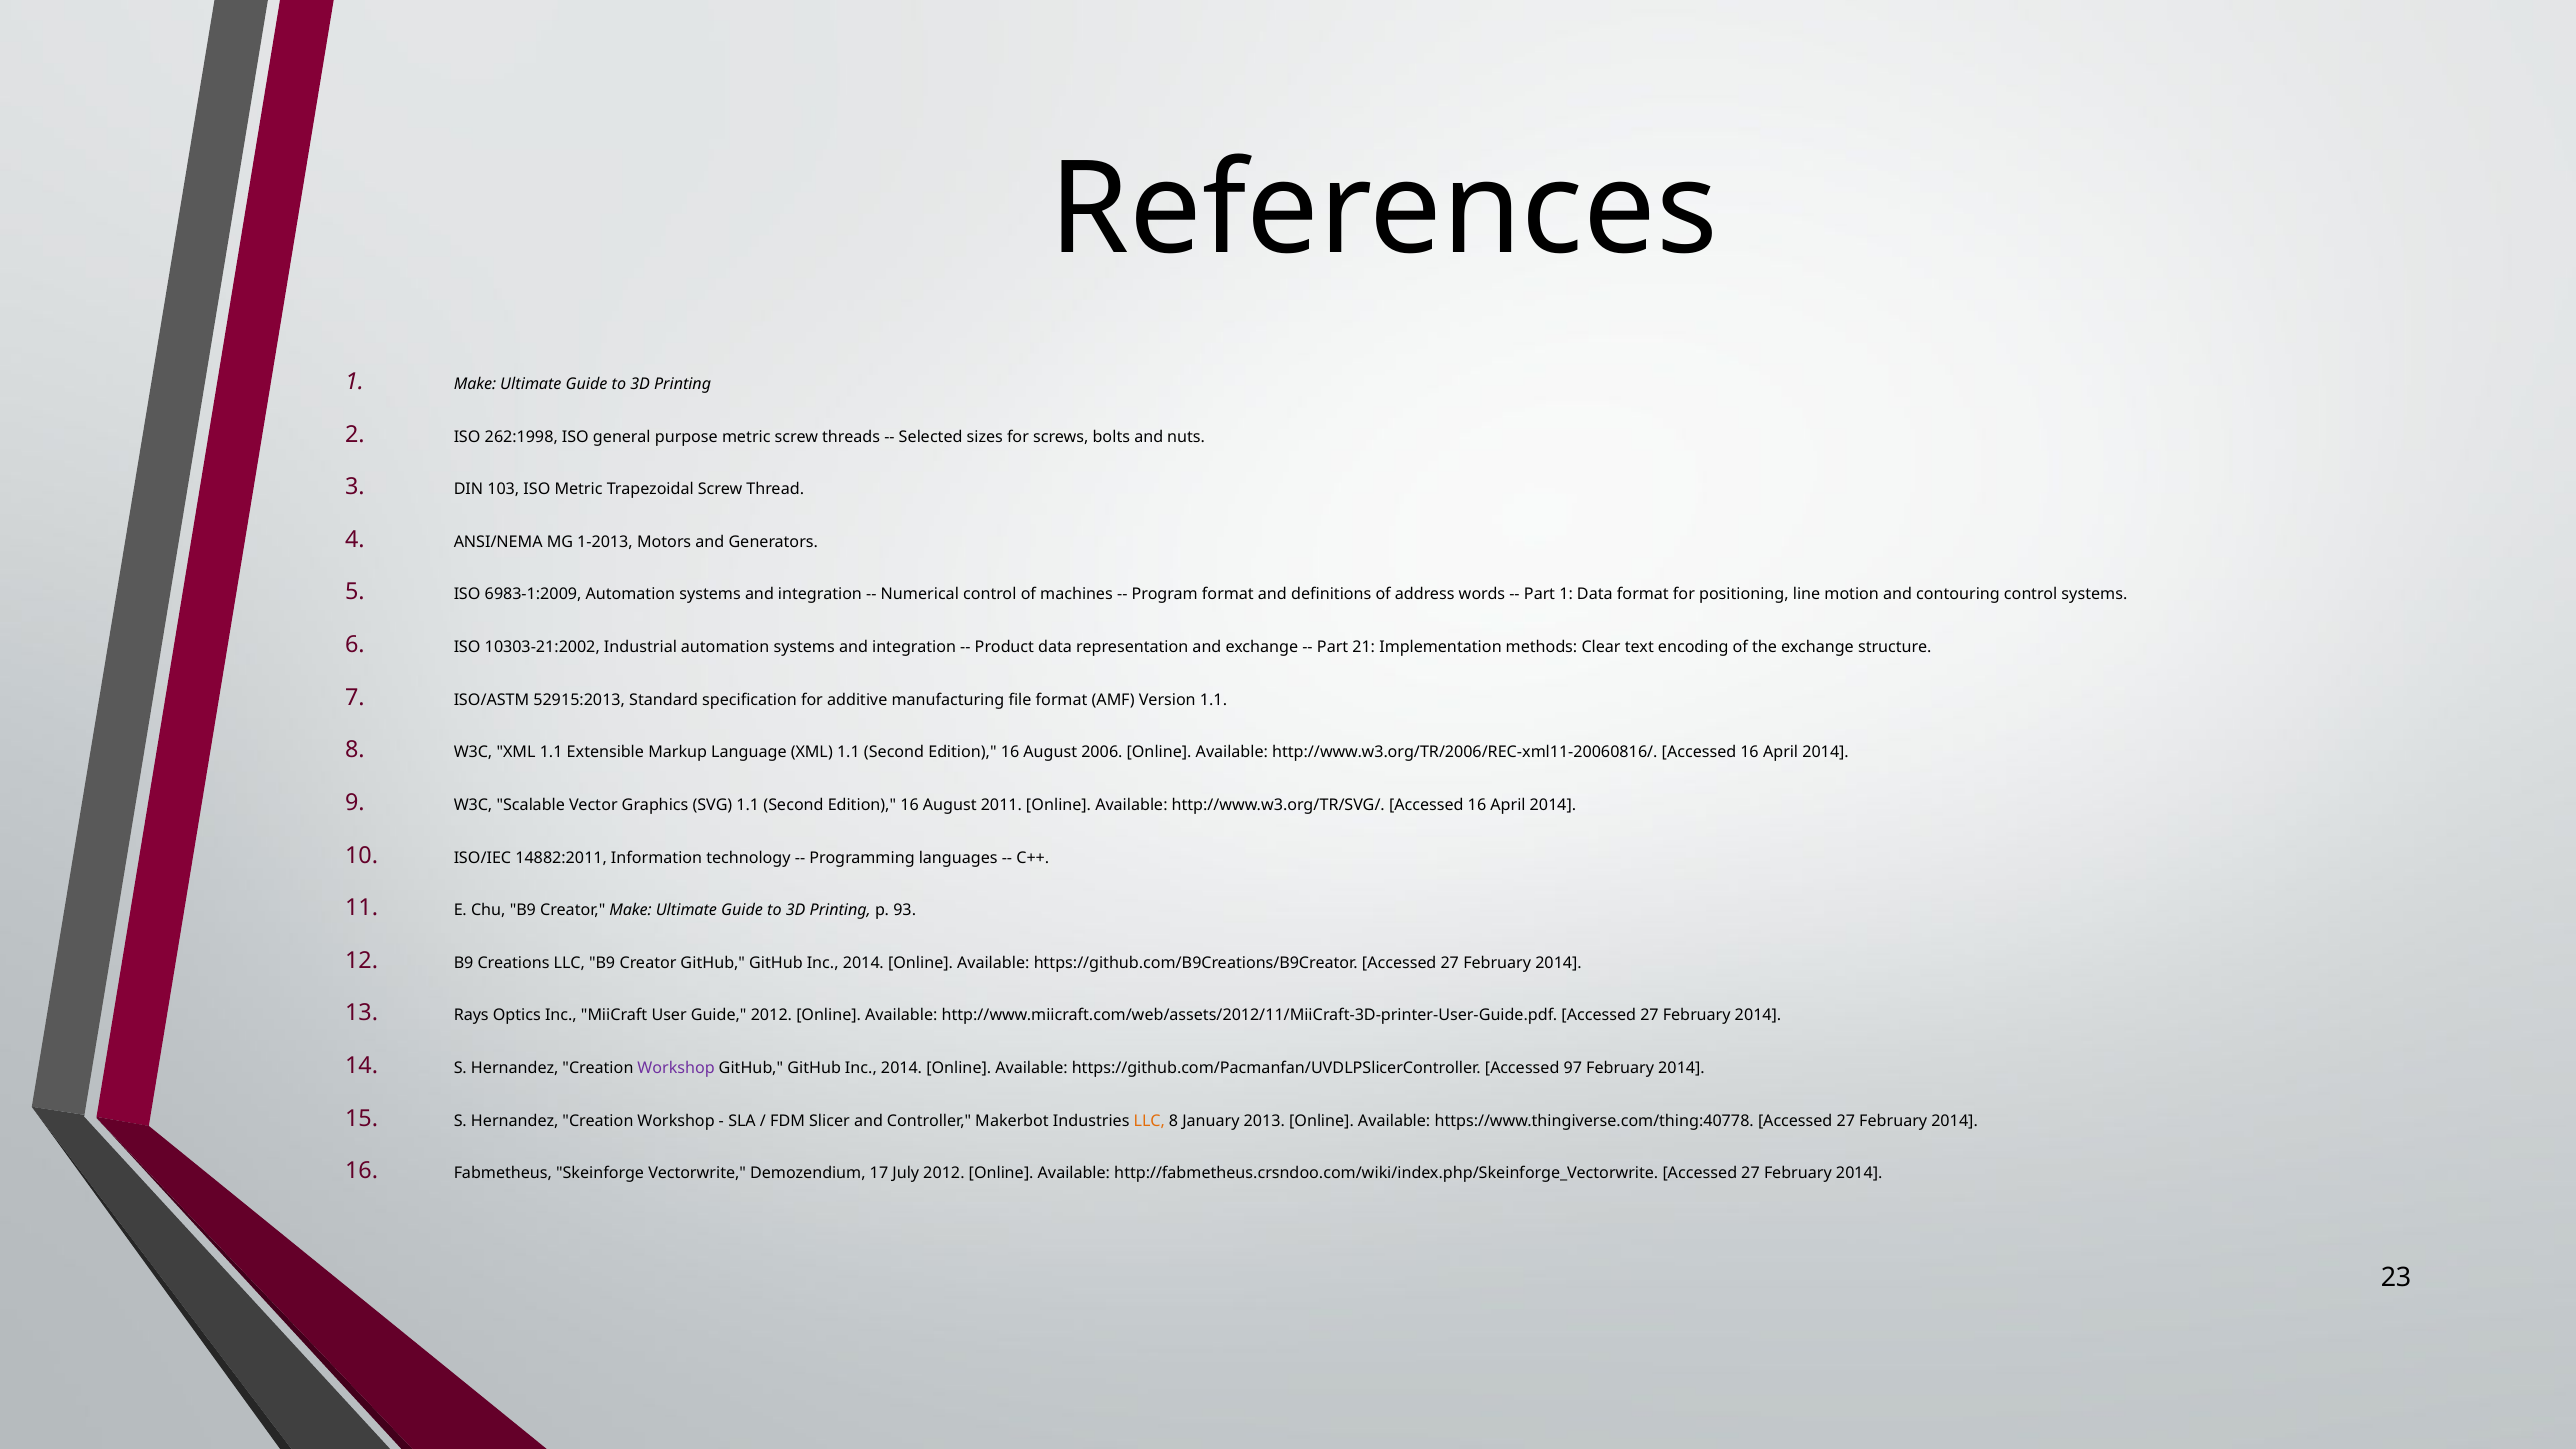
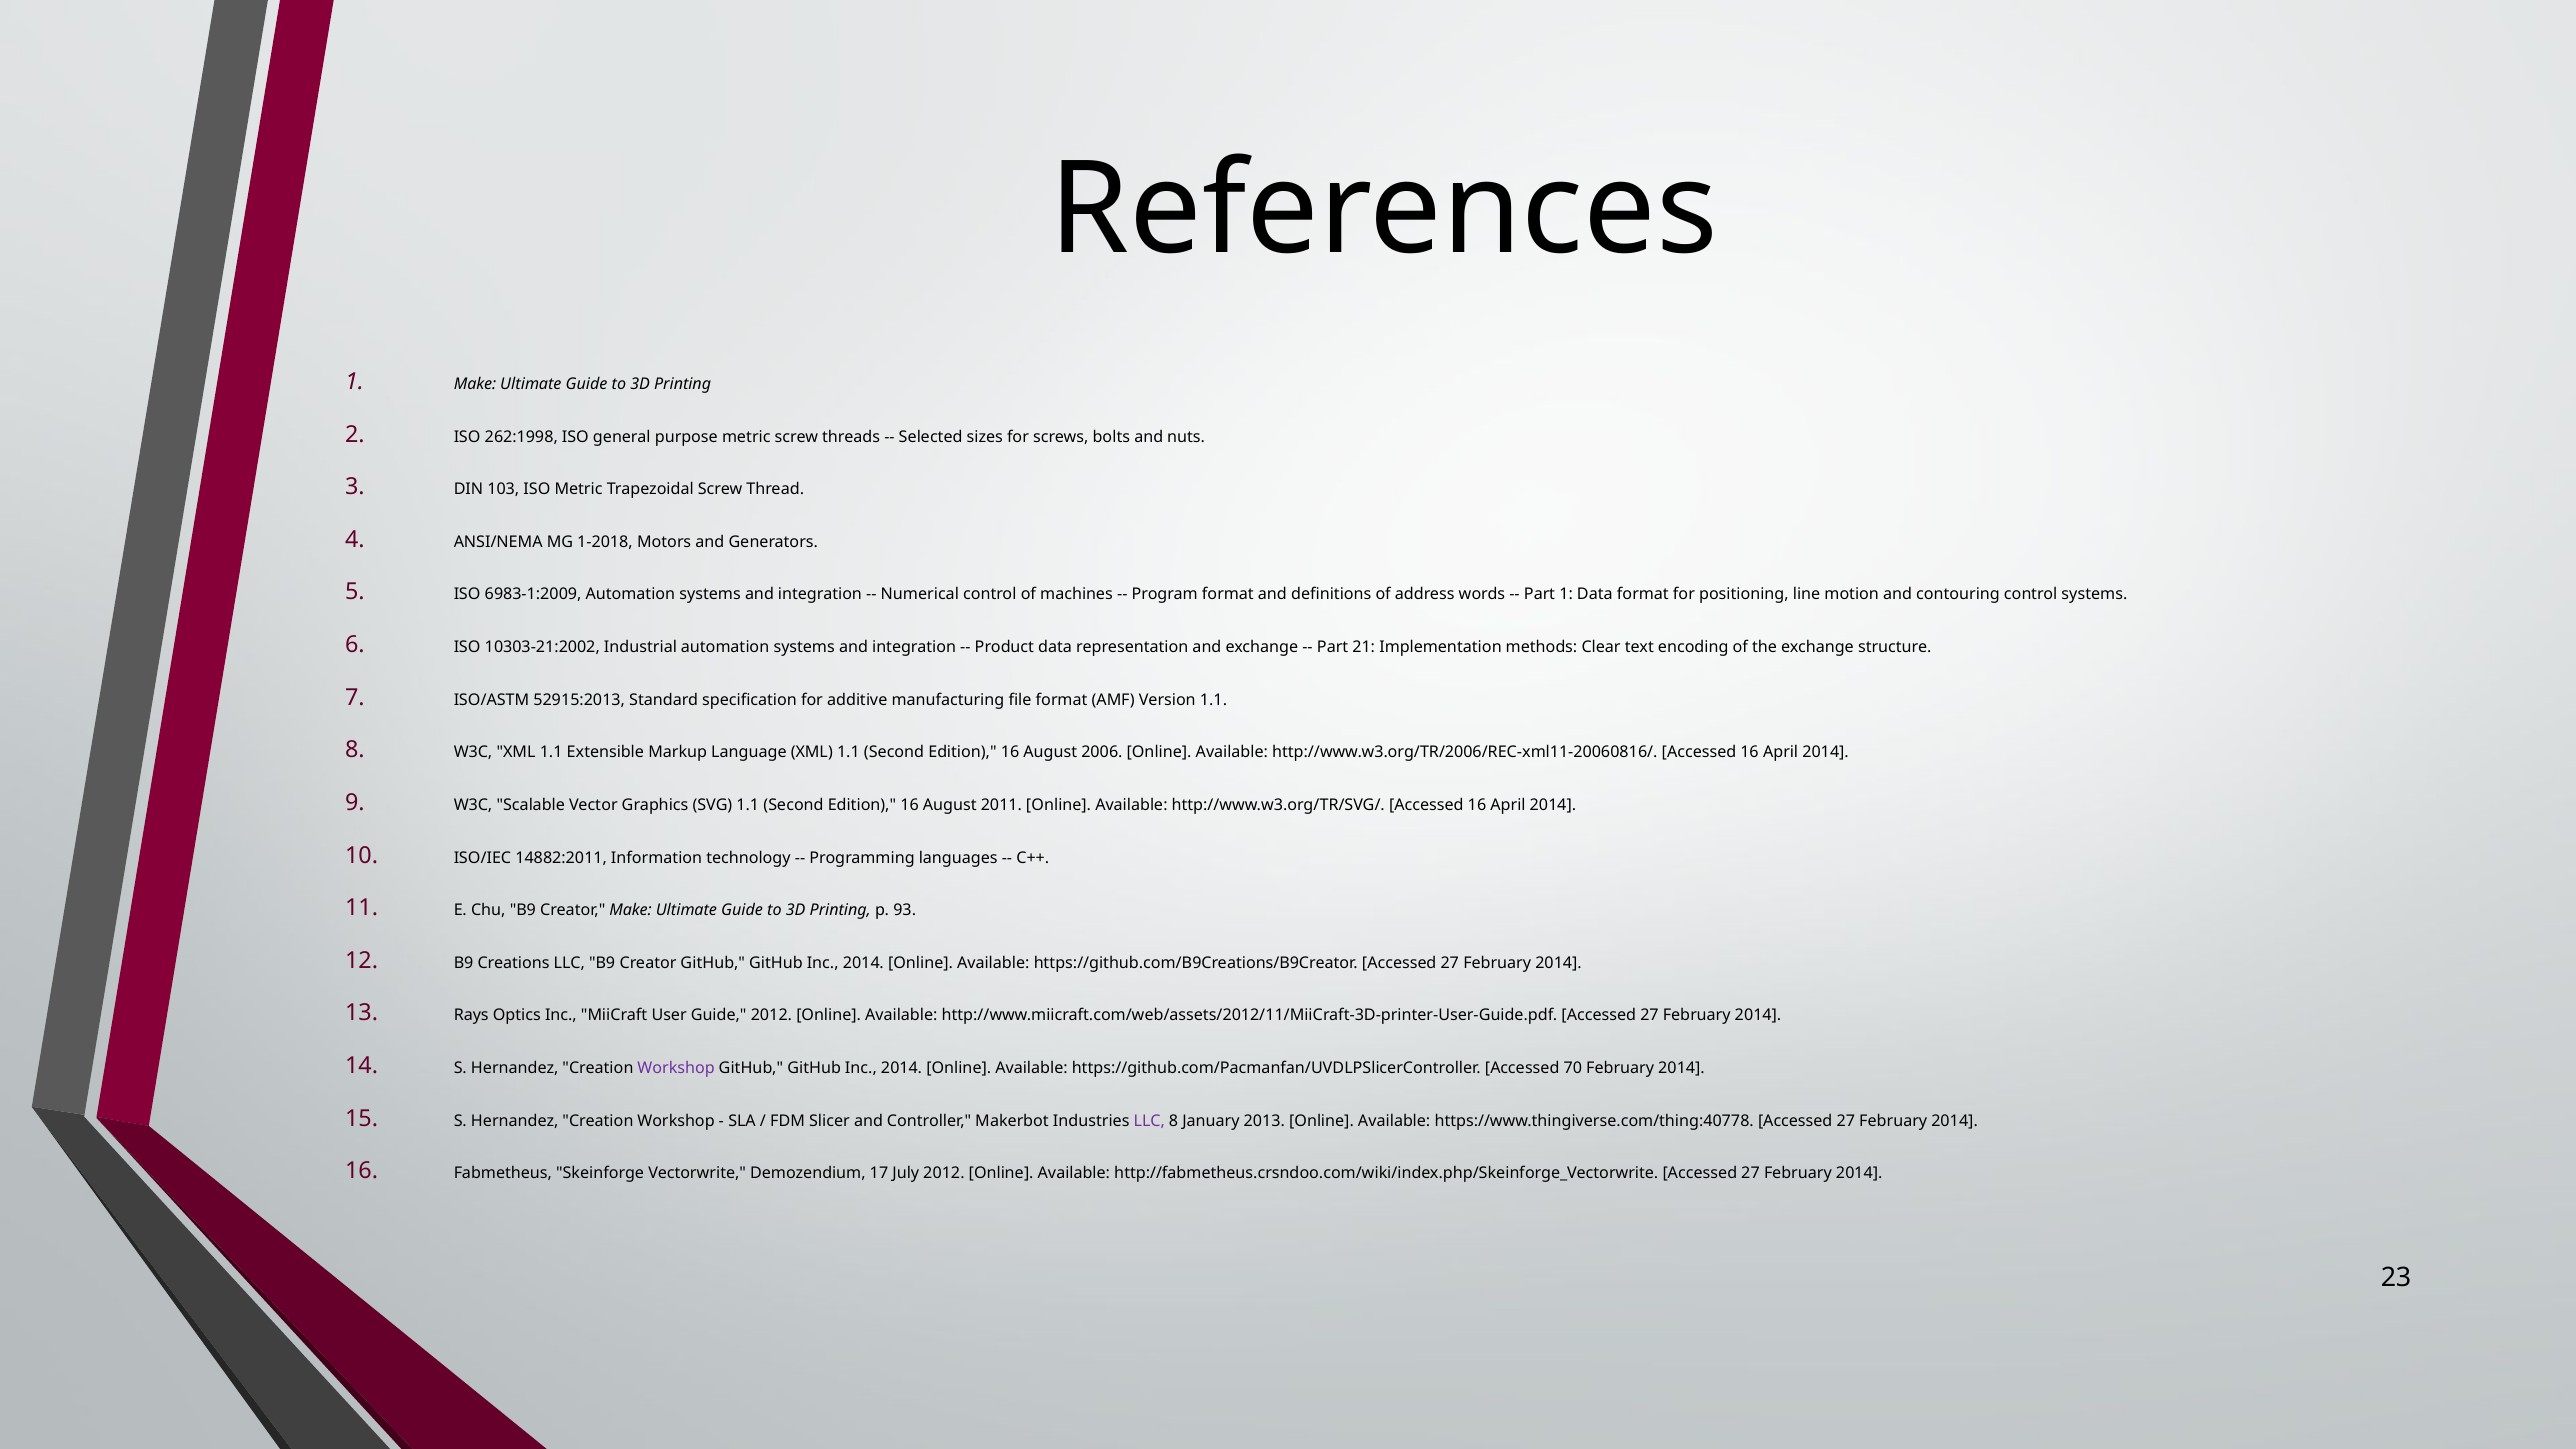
1-2013: 1-2013 -> 1-2018 (605, 542)
97: 97 -> 70 (1573, 1068)
LLC colour: orange -> purple (1149, 1121)
